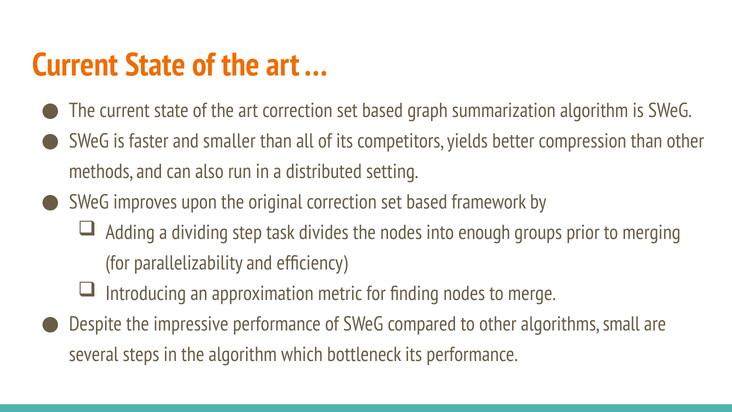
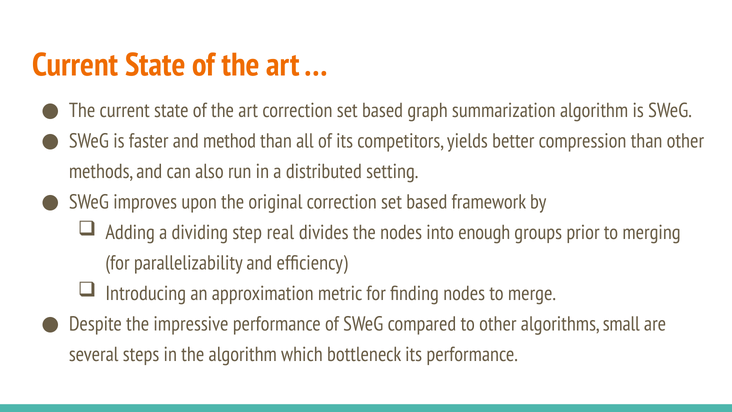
smaller: smaller -> method (230, 141)
task: task -> real (280, 232)
